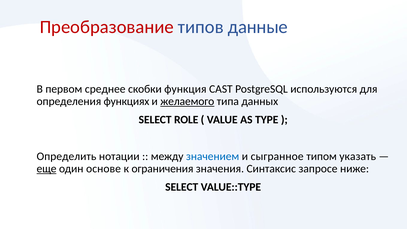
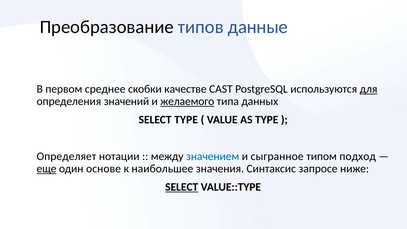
Преобразование colour: red -> black (107, 27)
функция: функция -> качестве (185, 89)
для underline: none -> present (369, 89)
функциях: функциях -> значений (126, 101)
SELECT ROLE: ROLE -> TYPE (186, 120)
Определить: Определить -> Определяет (66, 156)
указать: указать -> подход (358, 156)
ограничения: ограничения -> наибольшее (162, 169)
SELECT underline: none -> present (182, 187)
